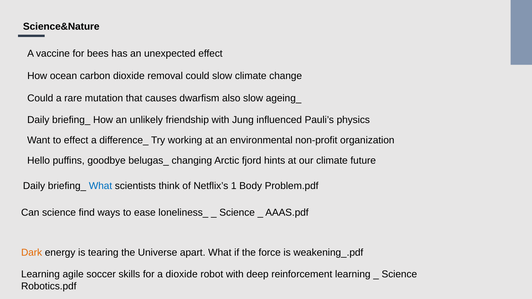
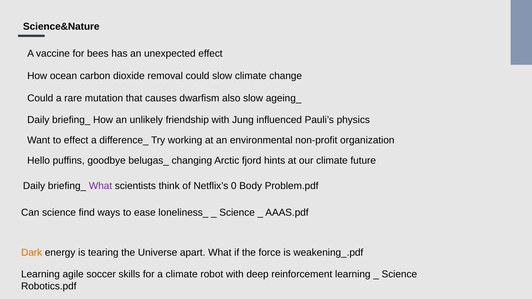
What colour: blue -> purple (101, 186)
1: 1 -> 0 (234, 186)
a dioxide: dioxide -> climate (182, 274)
